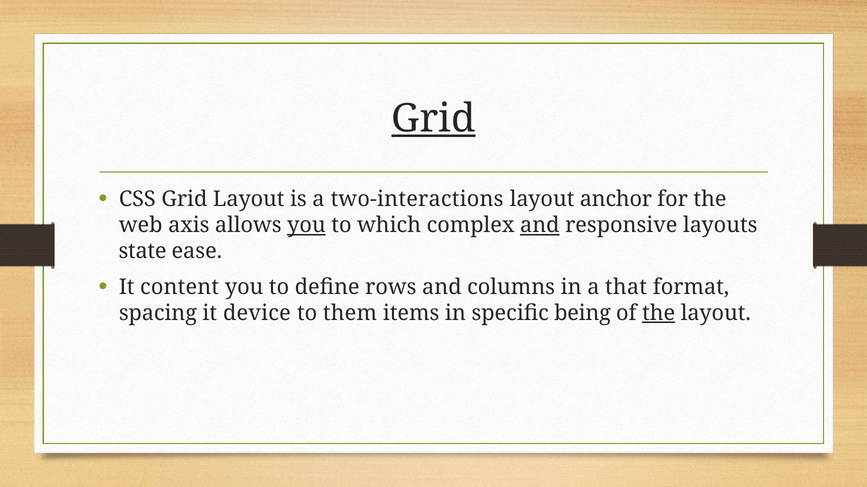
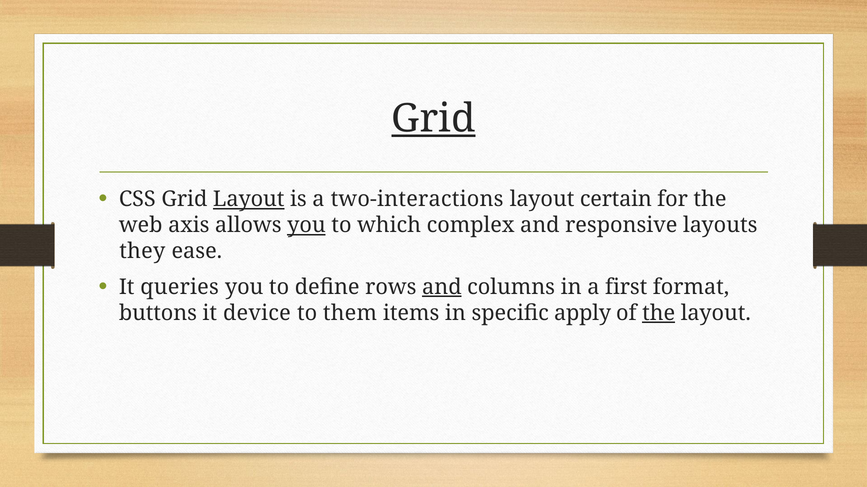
Layout underline: none -> present (249, 200)
anchor: anchor -> certain (616, 200)
and underline: present -> none (540, 226)
state: state -> they (142, 252)
content: content -> queries (180, 287)
and underline: none -> present (442, 287)
that: that -> first (626, 287)
spacing: spacing -> buttons (158, 313)
being: being -> apply (583, 313)
